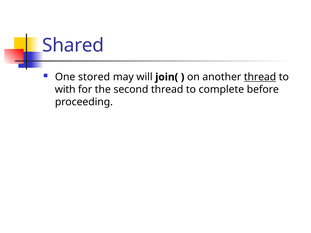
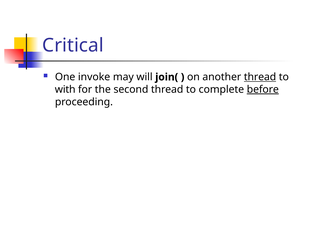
Shared: Shared -> Critical (73, 45)
stored: stored -> invoke (94, 77)
before underline: none -> present (263, 90)
